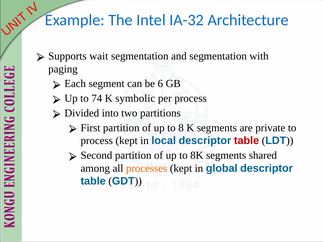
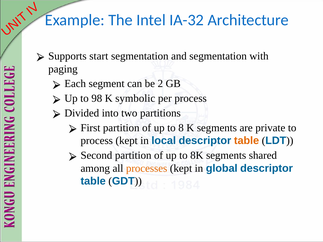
wait: wait -> start (99, 56)
6: 6 -> 2 (160, 84)
74: 74 -> 98 (97, 98)
table colour: red -> orange (247, 141)
